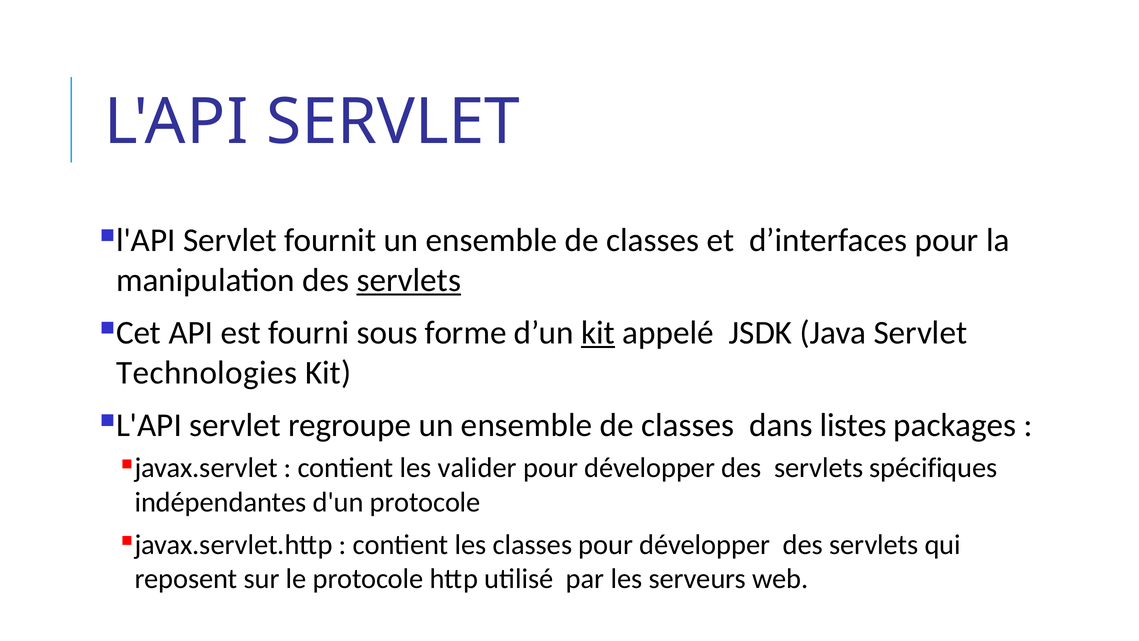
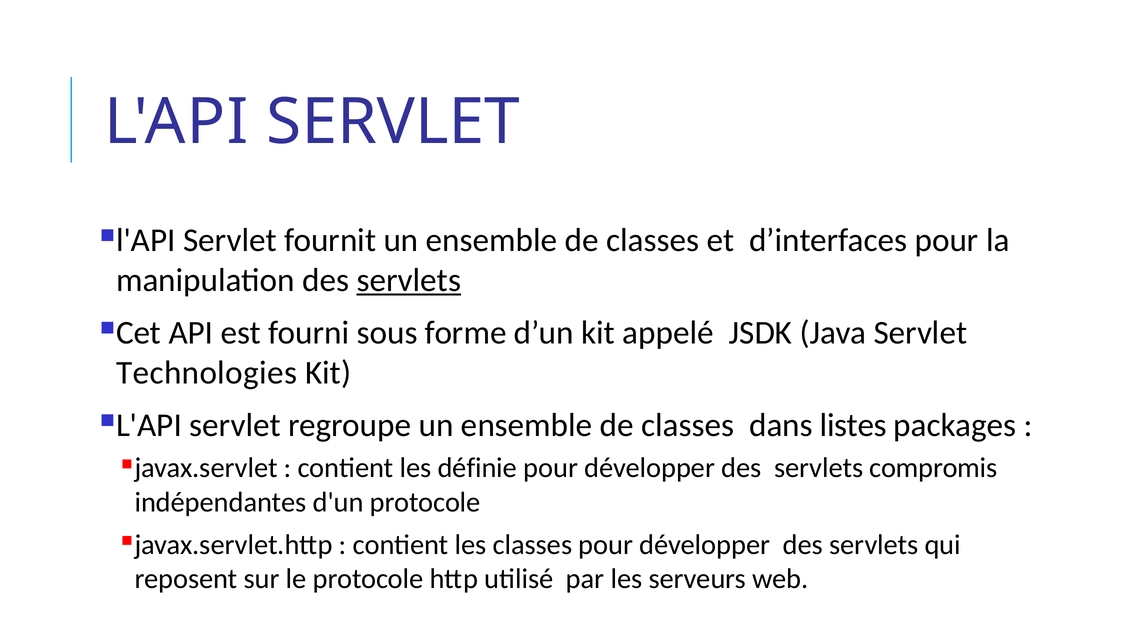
kit underline: present -> none (598, 333)
valider: valider -> définie (477, 468)
spécifiques: spécifiques -> compromis (933, 468)
